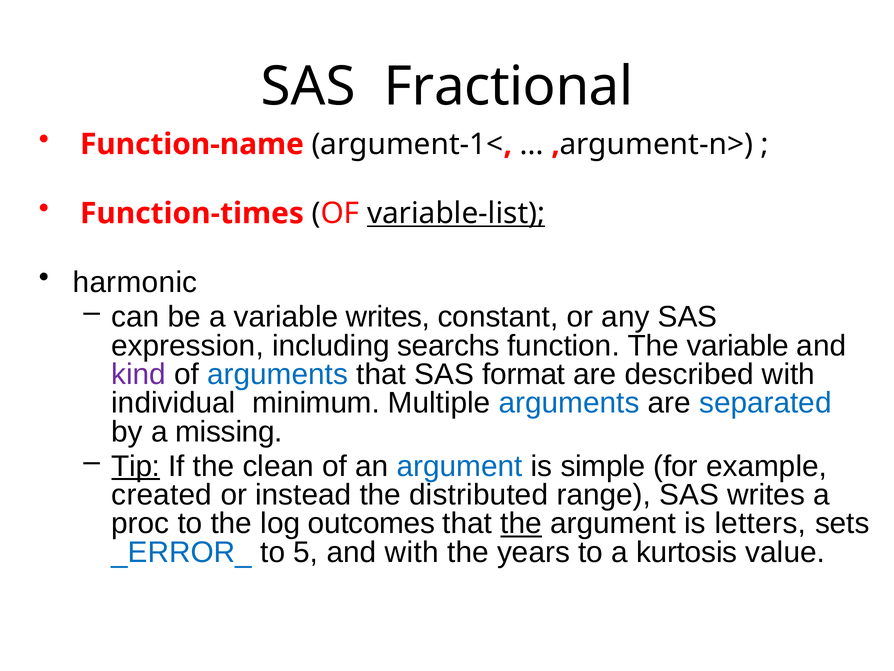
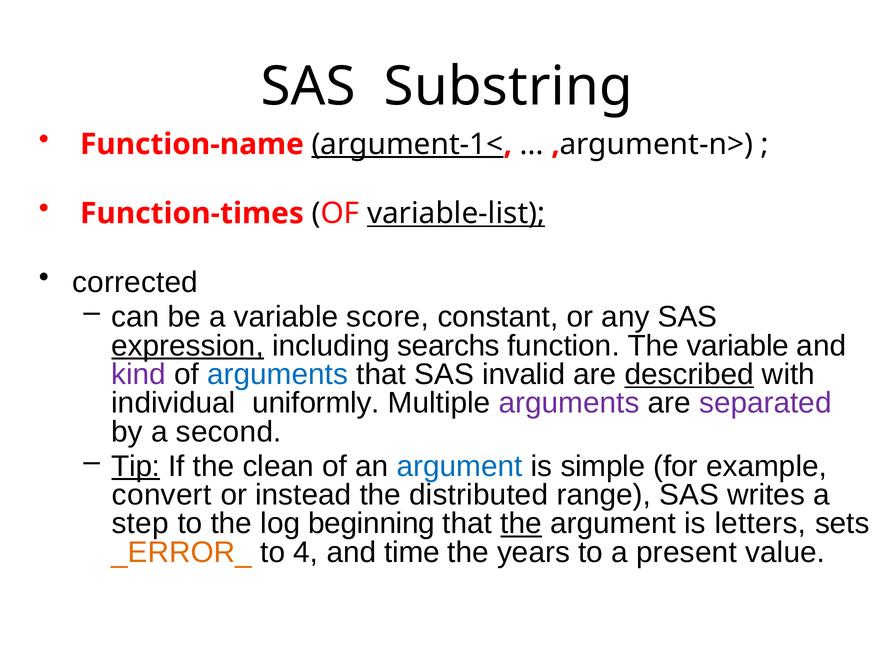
Fractional: Fractional -> Substring (508, 87)
argument-1< underline: none -> present (407, 144)
harmonic: harmonic -> corrected (135, 282)
variable writes: writes -> score (388, 317)
expression underline: none -> present (188, 346)
format: format -> invalid (524, 374)
described underline: none -> present (689, 374)
minimum: minimum -> uniformly (316, 403)
arguments colour: blue -> purple (569, 403)
separated colour: blue -> purple (765, 403)
missing: missing -> second (229, 431)
created: created -> convert (162, 495)
proc: proc -> step (140, 523)
outcomes: outcomes -> beginning (372, 523)
_ERROR_ colour: blue -> orange (182, 552)
5: 5 -> 4 (306, 552)
and with: with -> time (412, 552)
kurtosis: kurtosis -> present (687, 552)
